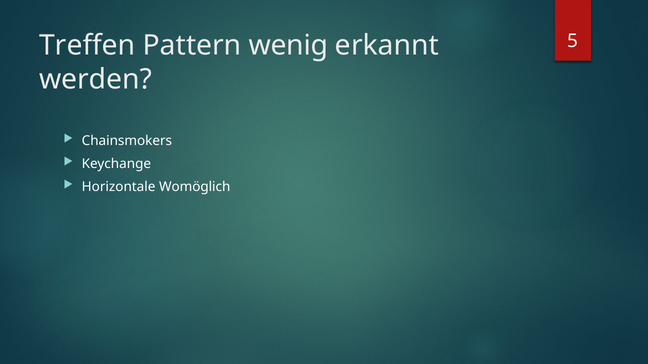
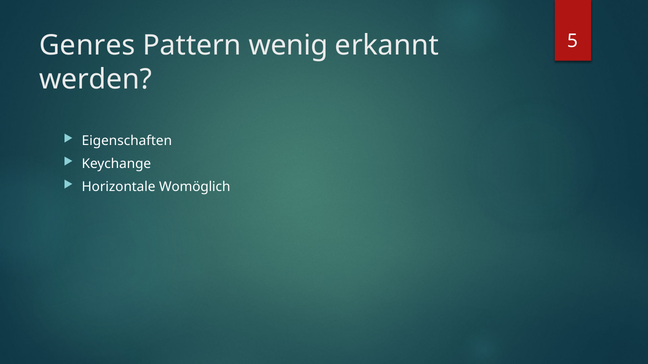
Treffen: Treffen -> Genres (87, 45)
Chainsmokers: Chainsmokers -> Eigenschaften (127, 141)
